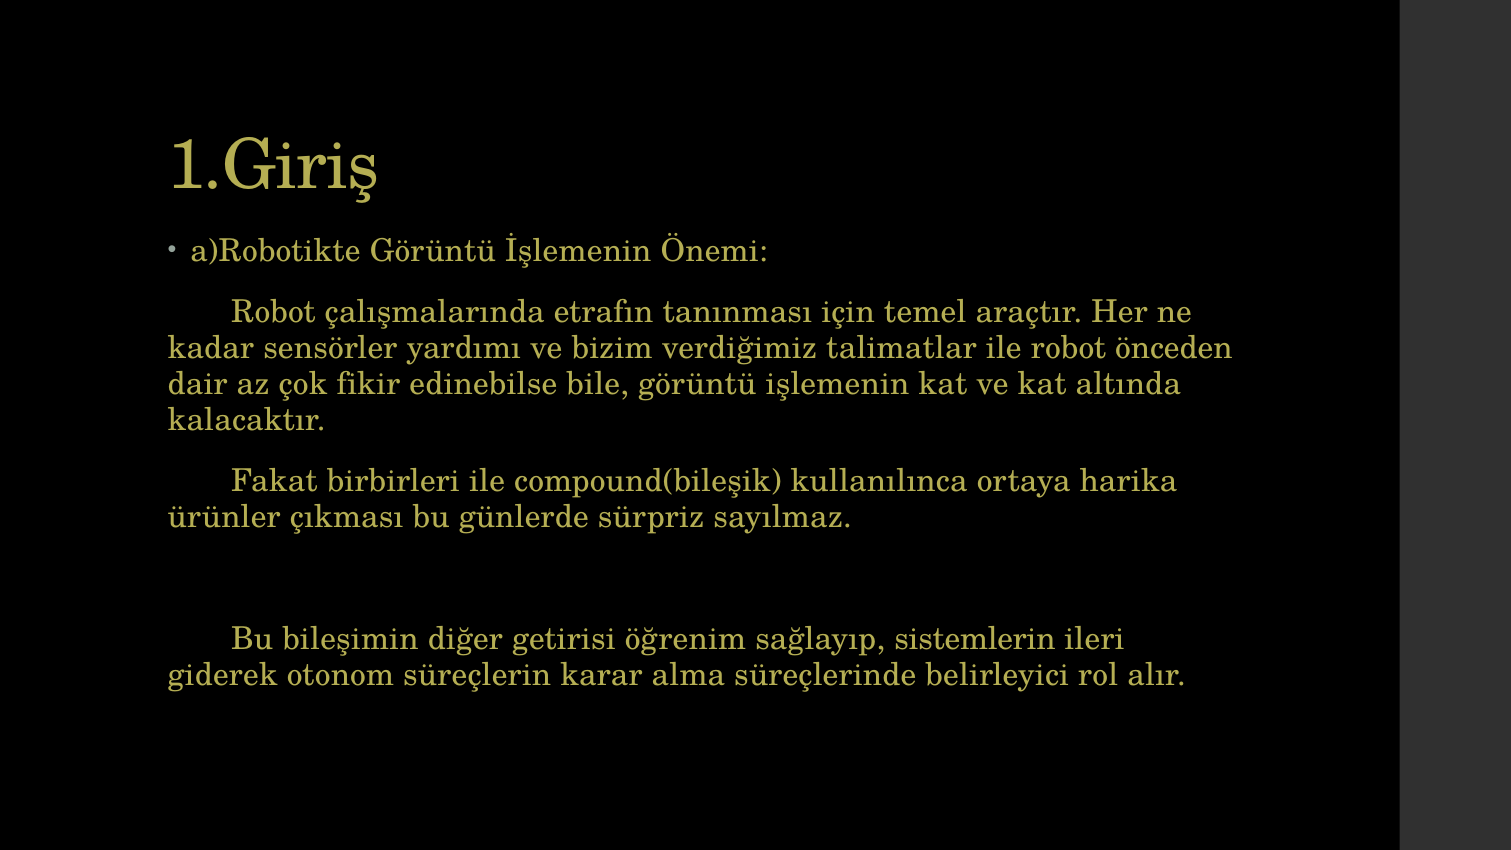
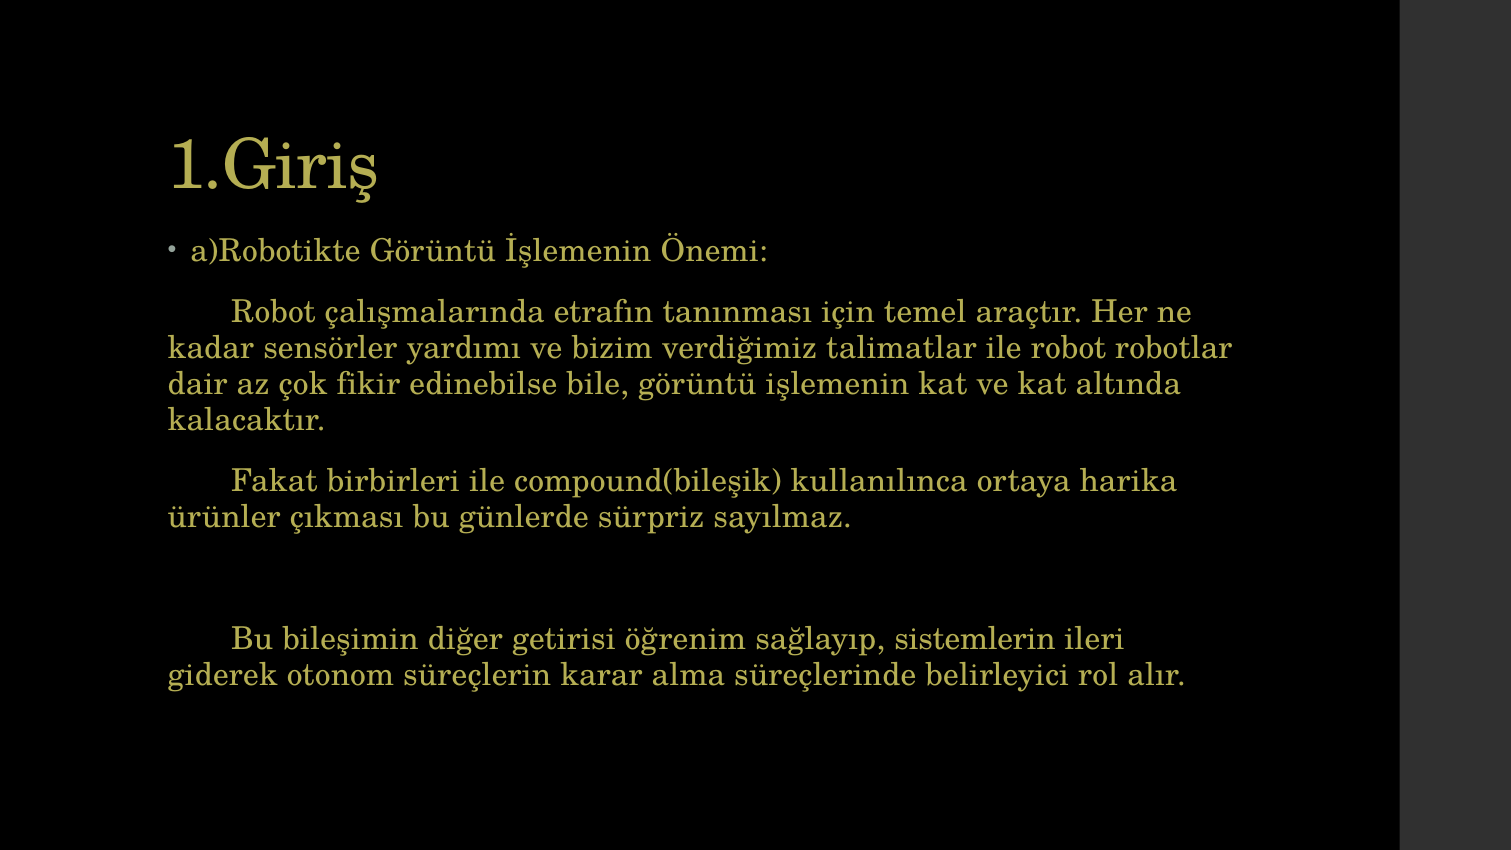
önceden: önceden -> robotlar (1174, 348)
